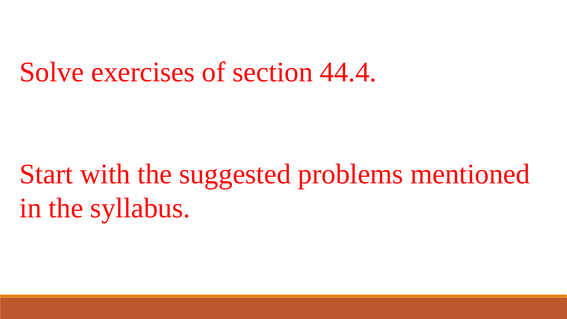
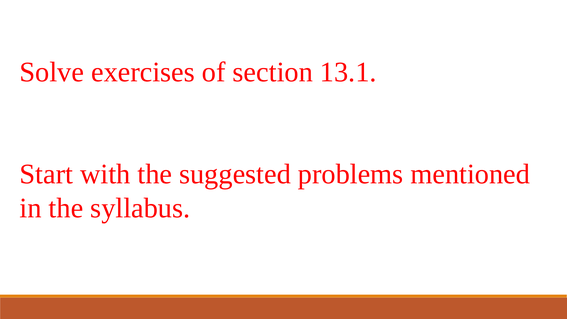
44.4: 44.4 -> 13.1 (348, 72)
